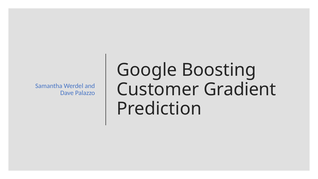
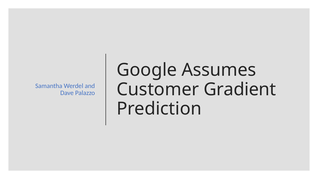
Boosting: Boosting -> Assumes (219, 70)
